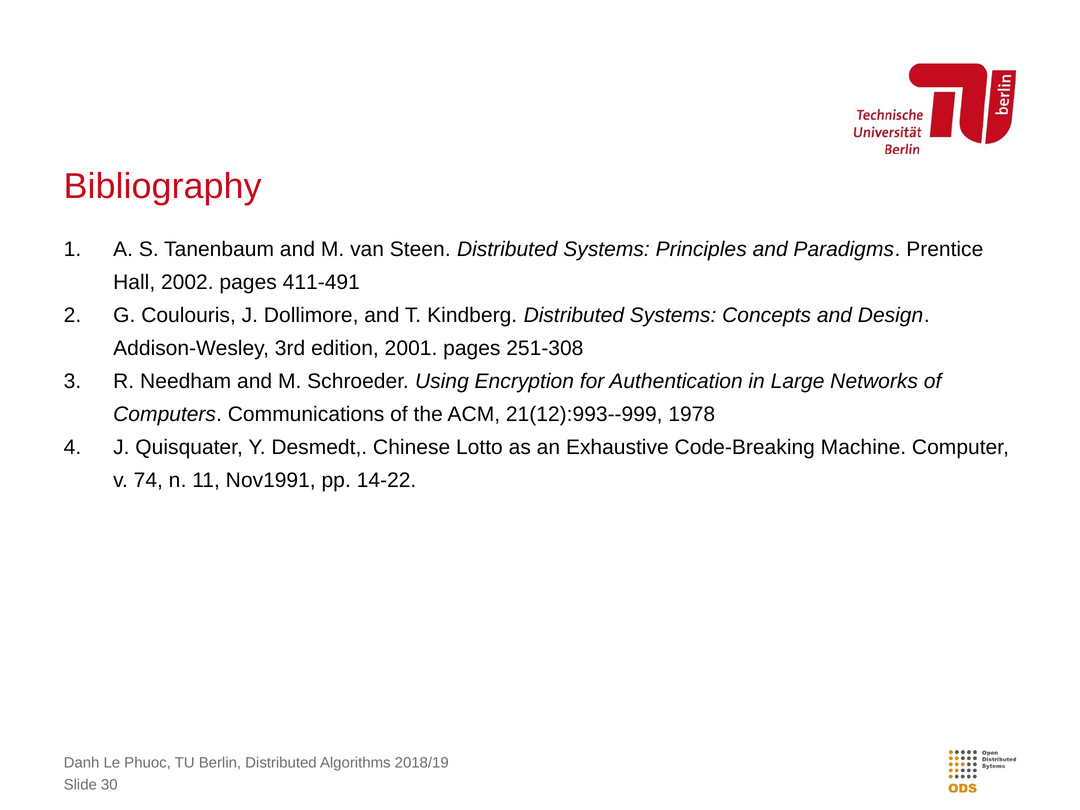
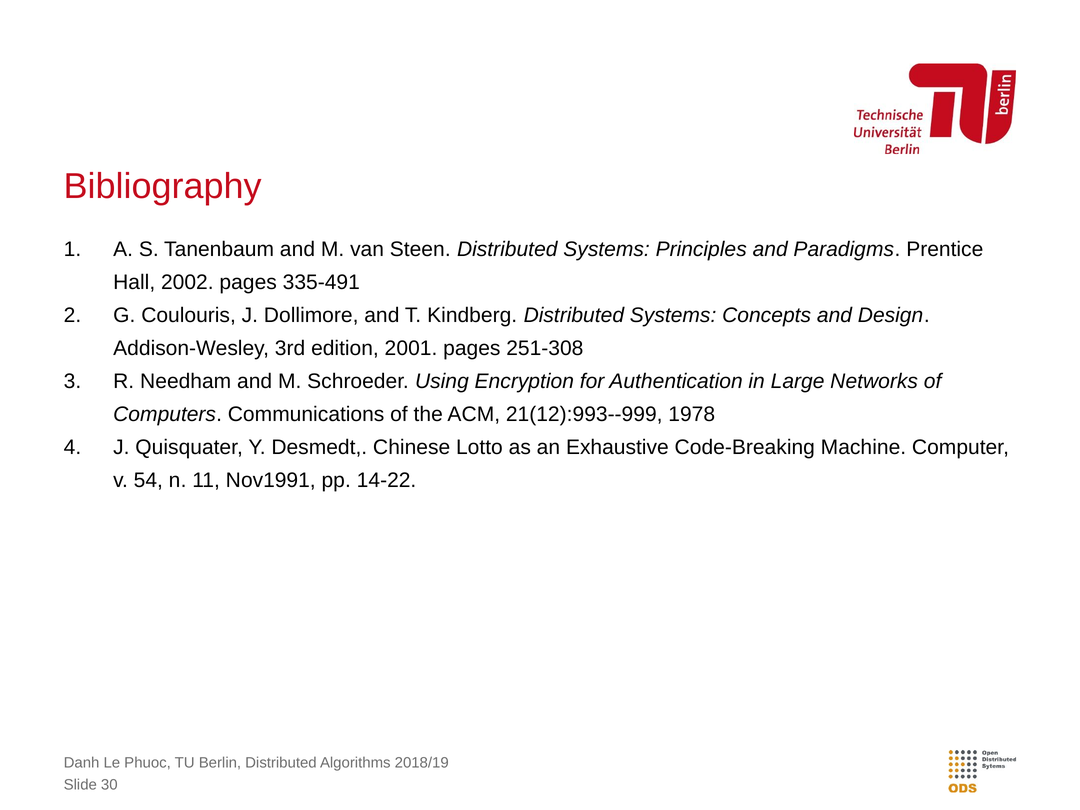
411-491: 411-491 -> 335-491 (321, 282)
74: 74 -> 54 (148, 480)
